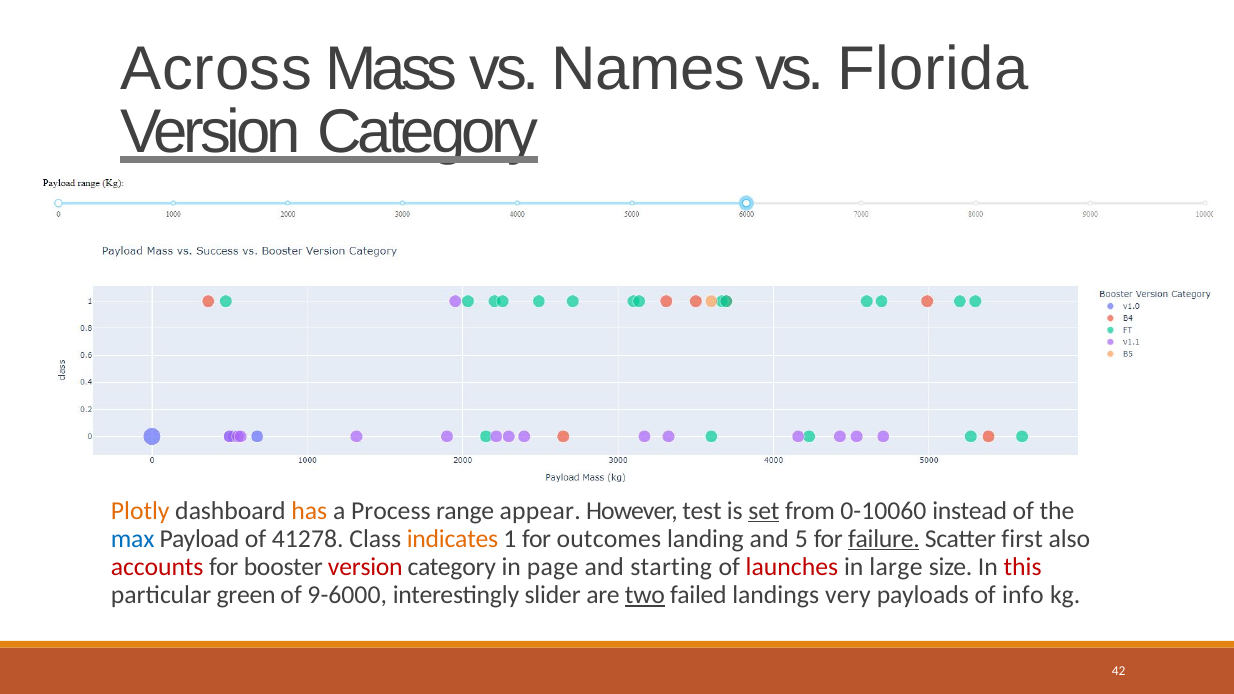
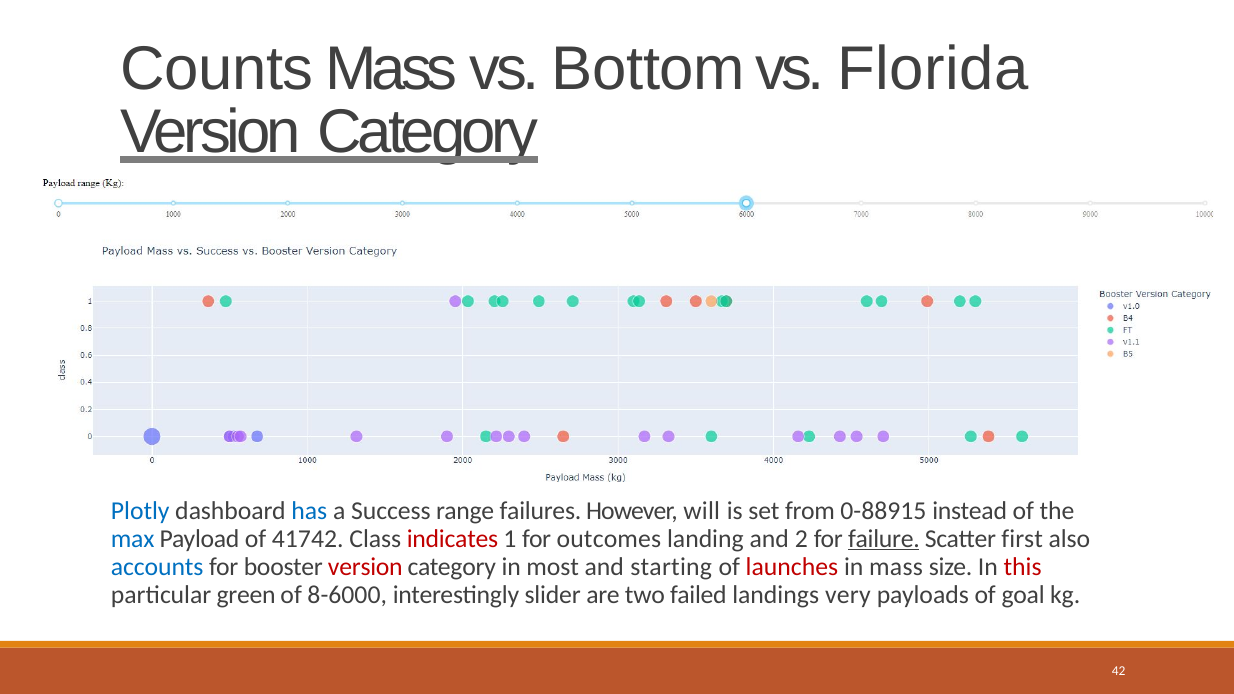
Across: Across -> Counts (217, 69)
Names: Names -> Bottom (648, 69)
Plotly colour: orange -> blue (140, 511)
has colour: orange -> blue (309, 511)
Process: Process -> Success (391, 511)
appear: appear -> failures (540, 511)
test: test -> will (702, 511)
set underline: present -> none (764, 511)
0-10060: 0-10060 -> 0-88915 (883, 511)
41278: 41278 -> 41742 (308, 539)
indicates colour: orange -> red (453, 539)
5: 5 -> 2 (801, 539)
accounts colour: red -> blue (157, 567)
page: page -> most (553, 567)
in large: large -> mass (896, 567)
9-6000: 9-6000 -> 8-6000 (347, 595)
two underline: present -> none (645, 595)
info: info -> goal (1023, 595)
